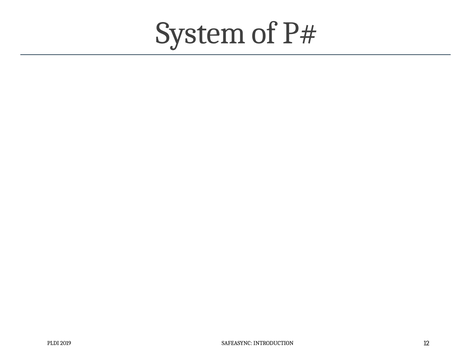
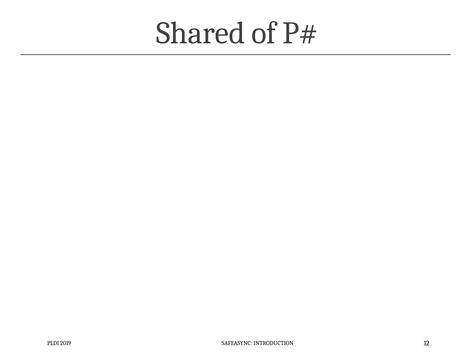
System: System -> Shared (201, 33)
